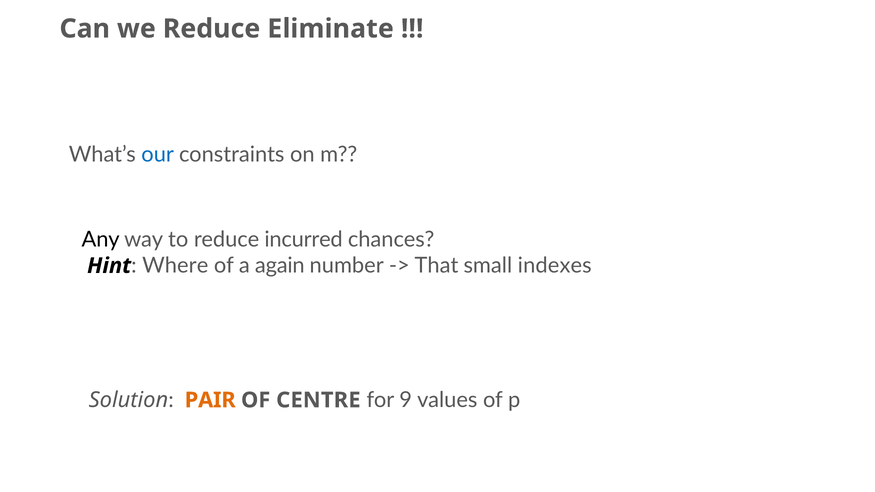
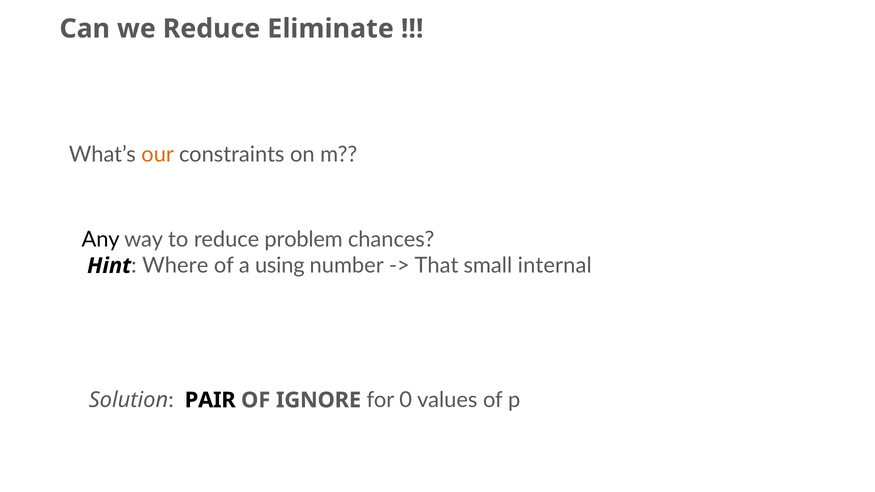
our colour: blue -> orange (158, 155)
incurred: incurred -> problem (304, 240)
again: again -> using (280, 266)
indexes: indexes -> internal (555, 266)
PAIR colour: orange -> black (210, 400)
CENTRE: CENTRE -> IGNORE (319, 400)
9: 9 -> 0 (406, 400)
